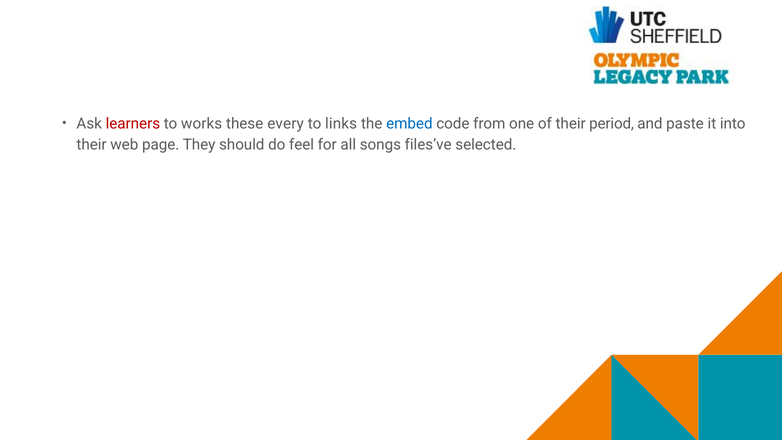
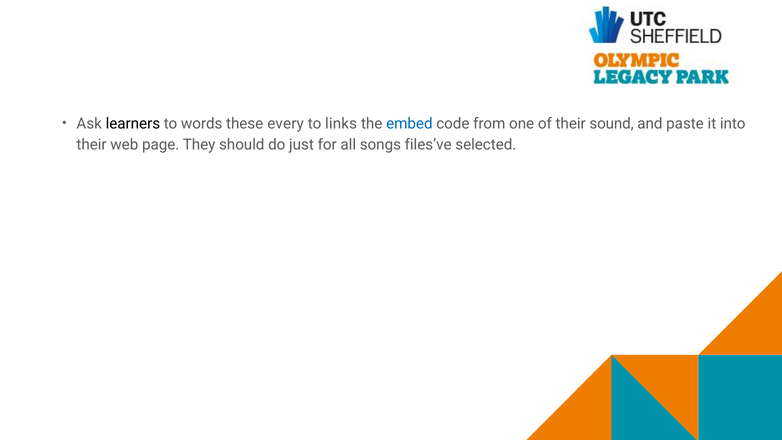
learners colour: red -> black (133, 124)
works: works -> words (202, 124)
period: period -> sound (612, 124)
feel: feel -> just (302, 145)
